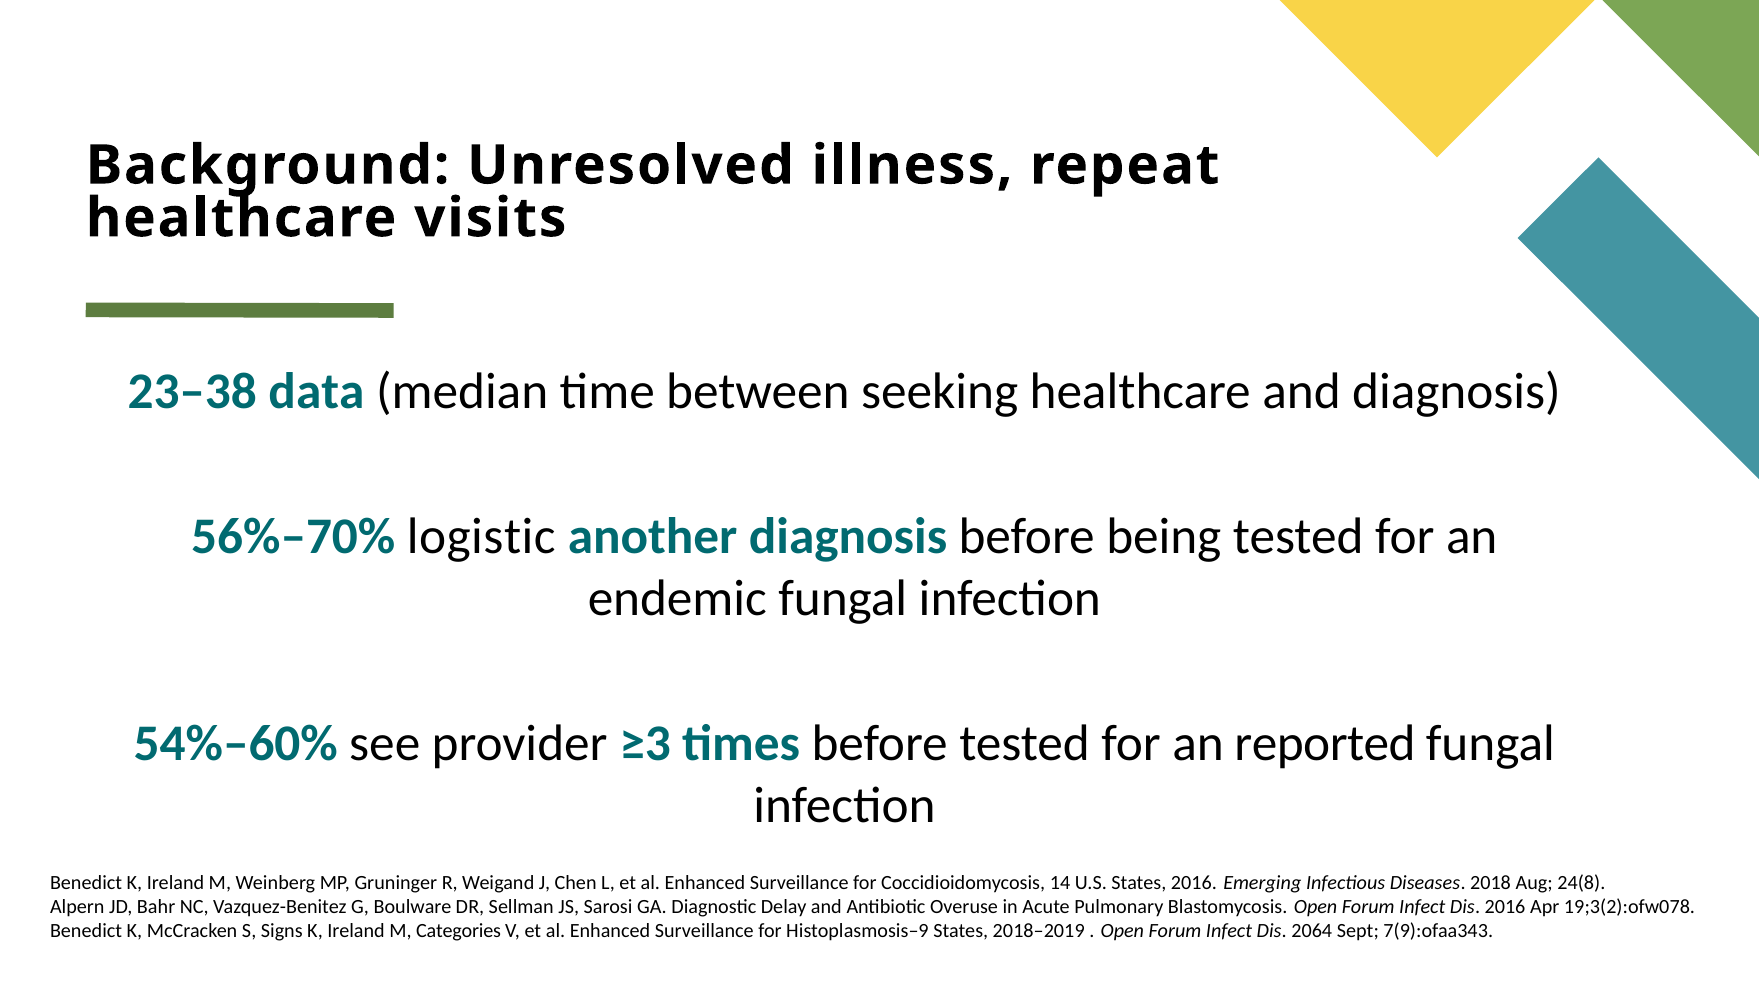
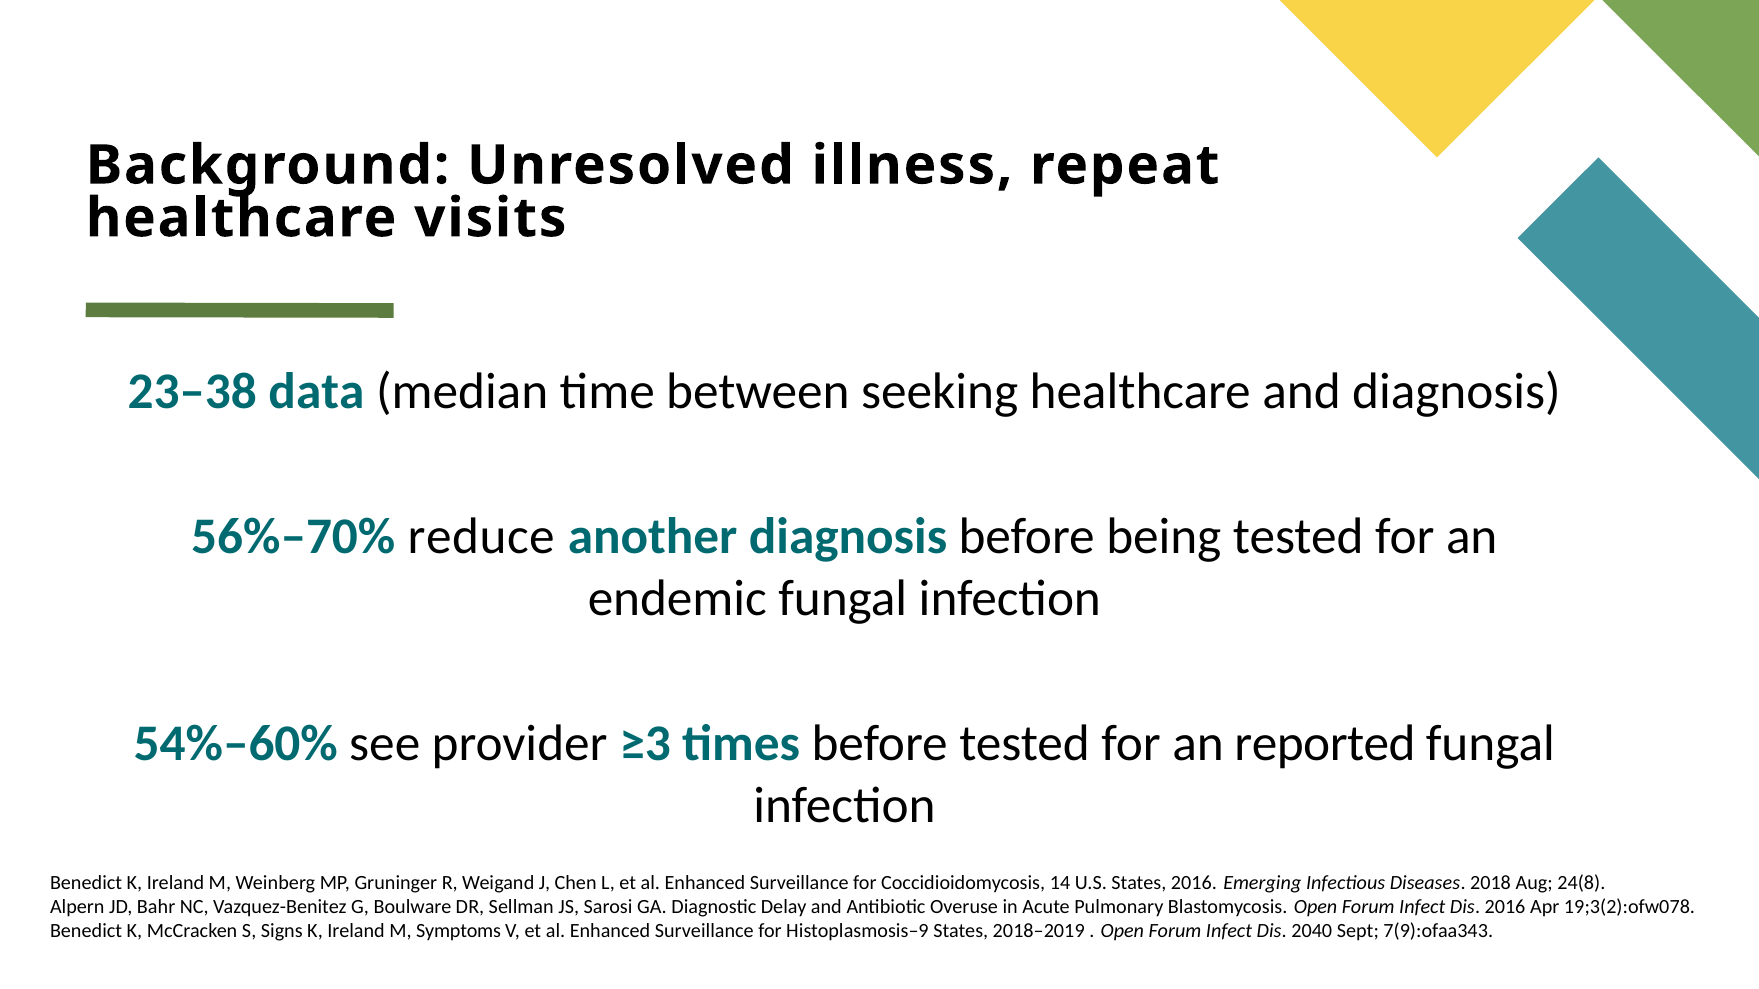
logistic: logistic -> reduce (481, 537)
Categories: Categories -> Symptoms (459, 932)
2064: 2064 -> 2040 (1312, 932)
